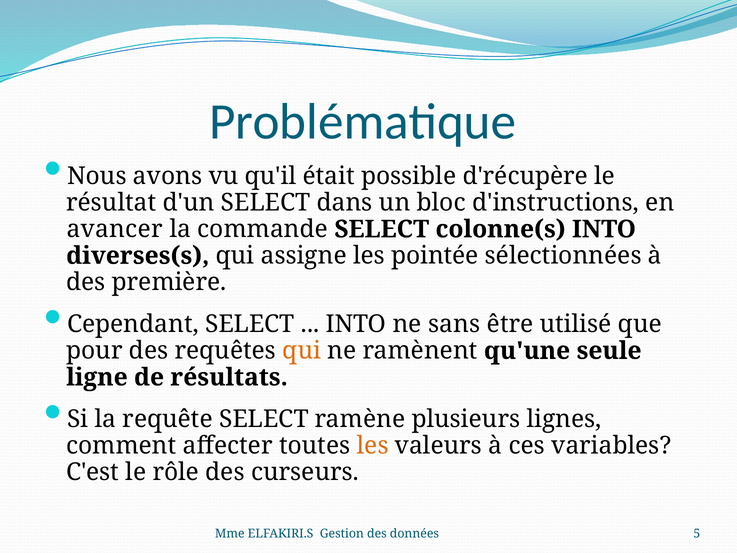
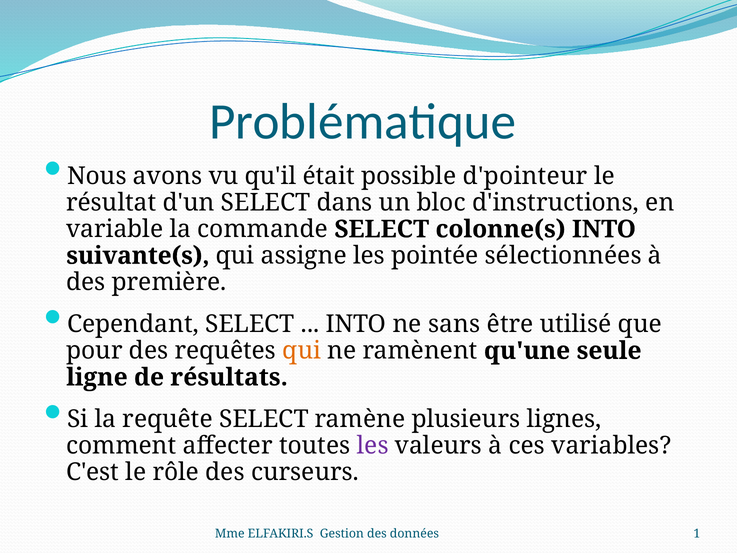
d'récupère: d'récupère -> d'pointeur (525, 176)
avancer: avancer -> variable (115, 229)
diverses(s: diverses(s -> suivante(s (138, 256)
les colour: orange -> purple (373, 446)
5: 5 -> 1 (697, 533)
